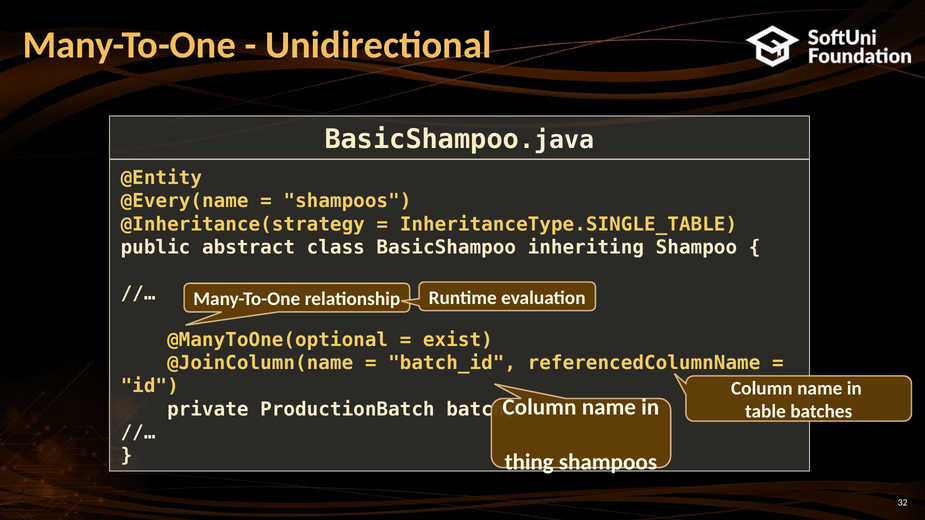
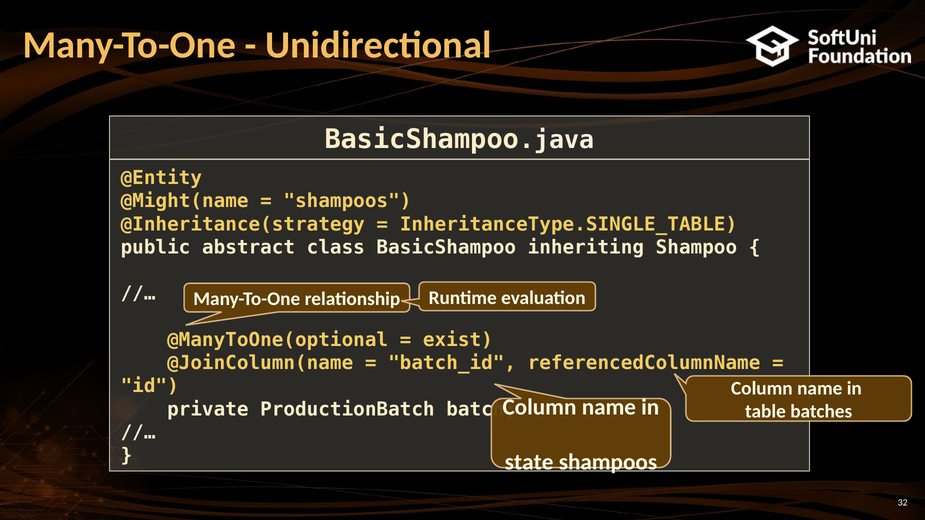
@Every(name: @Every(name -> @Might(name (185, 201)
thing: thing -> state (529, 463)
